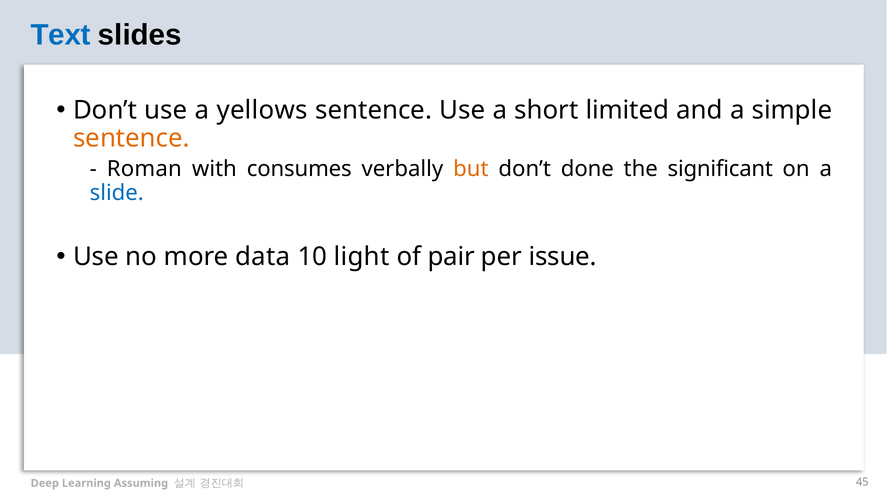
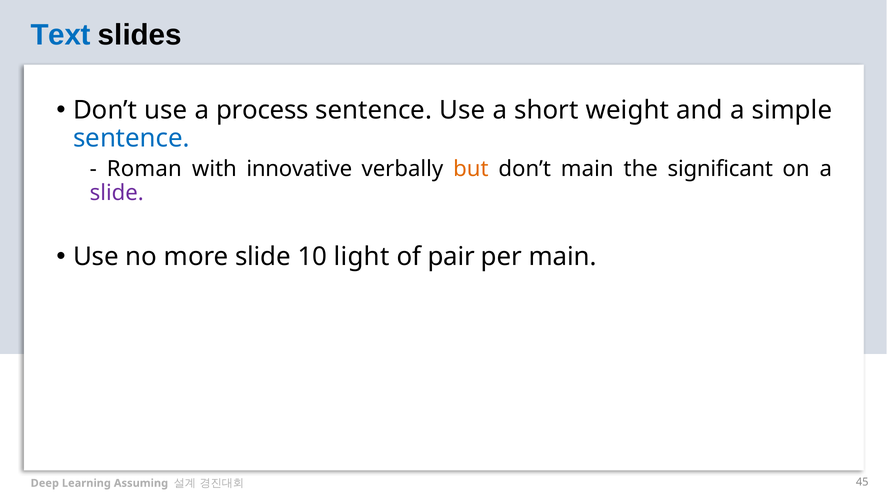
yellows: yellows -> process (262, 110)
limited: limited -> weight (627, 110)
sentence colour: orange -> blue (131, 138)
consumes: consumes -> innovative (299, 169)
don’t done: done -> main (587, 169)
slide colour: blue -> purple (117, 193)
more data: data -> slide (263, 257)
per issue: issue -> main (563, 257)
